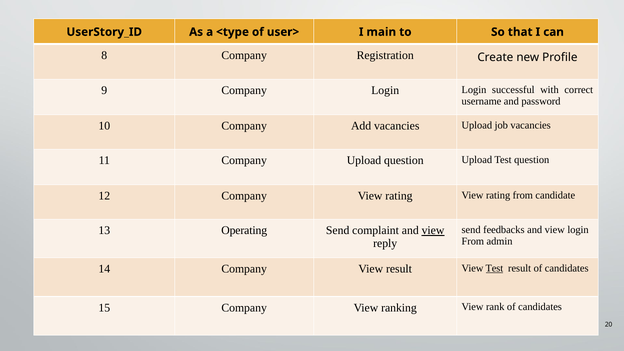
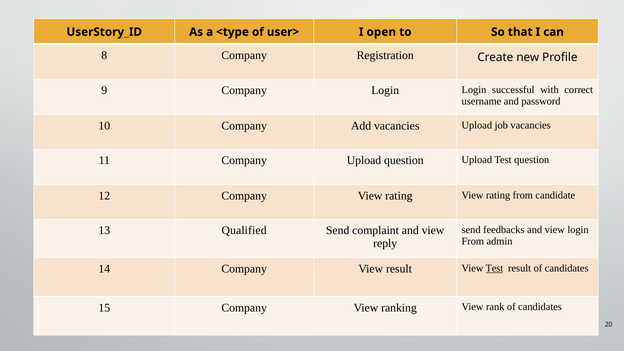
main: main -> open (381, 32)
Operating: Operating -> Qualified (244, 230)
view underline: present -> none (433, 230)
